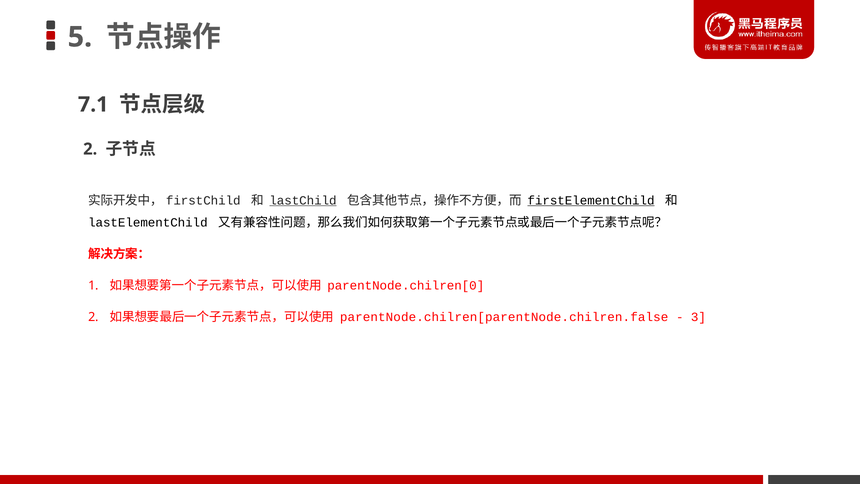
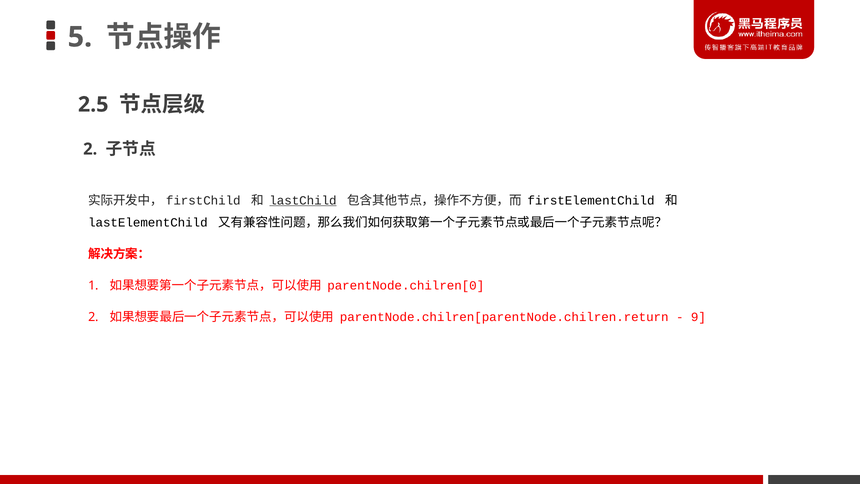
7.1: 7.1 -> 2.5 (93, 104)
firstElementChild underline: present -> none (591, 200)
parentNode.chilren[parentNode.chilren.false: parentNode.chilren[parentNode.chilren.false -> parentNode.chilren[parentNode.chilren.return (504, 317)
3: 3 -> 9 (698, 317)
